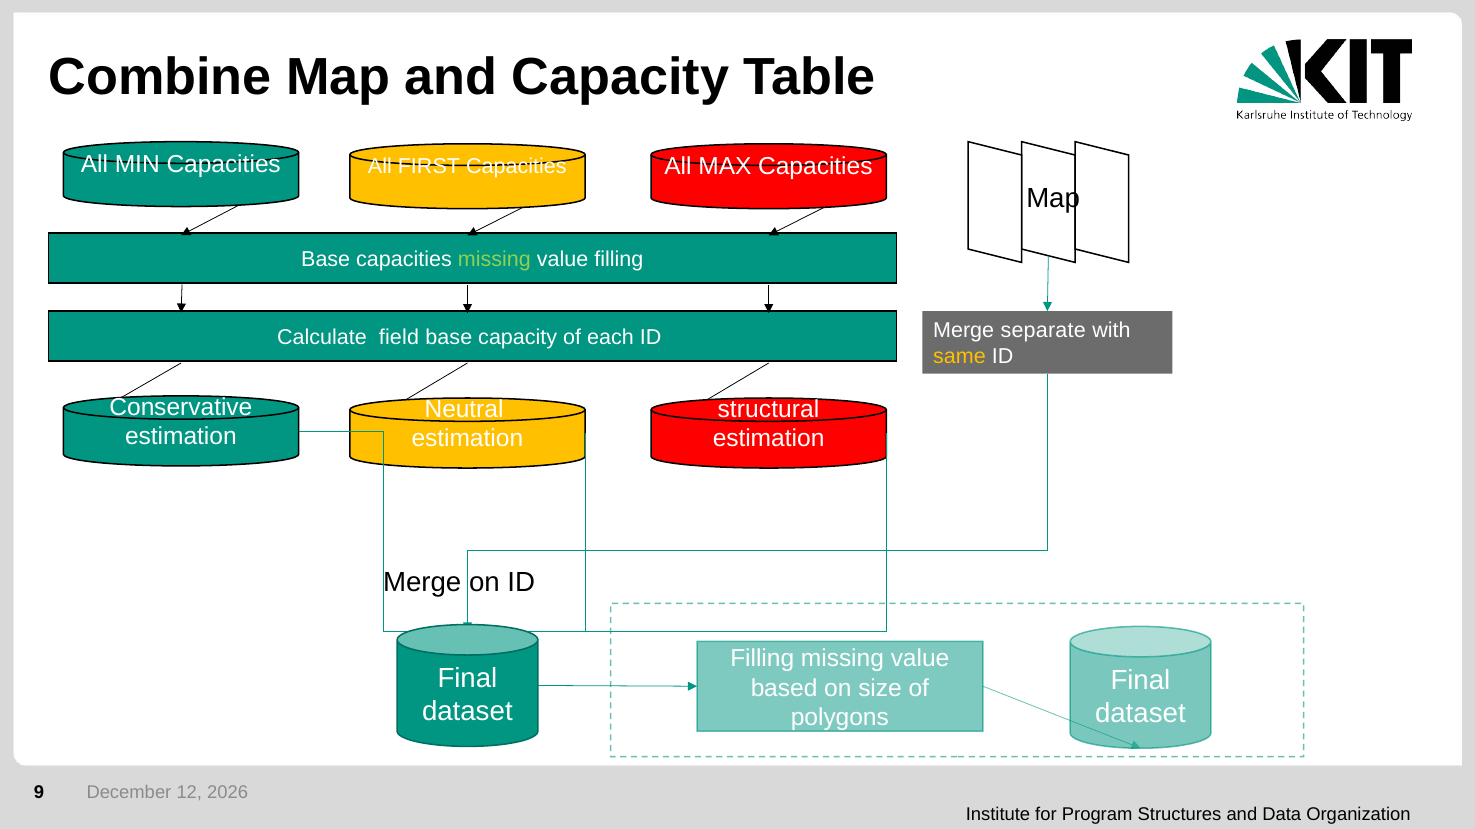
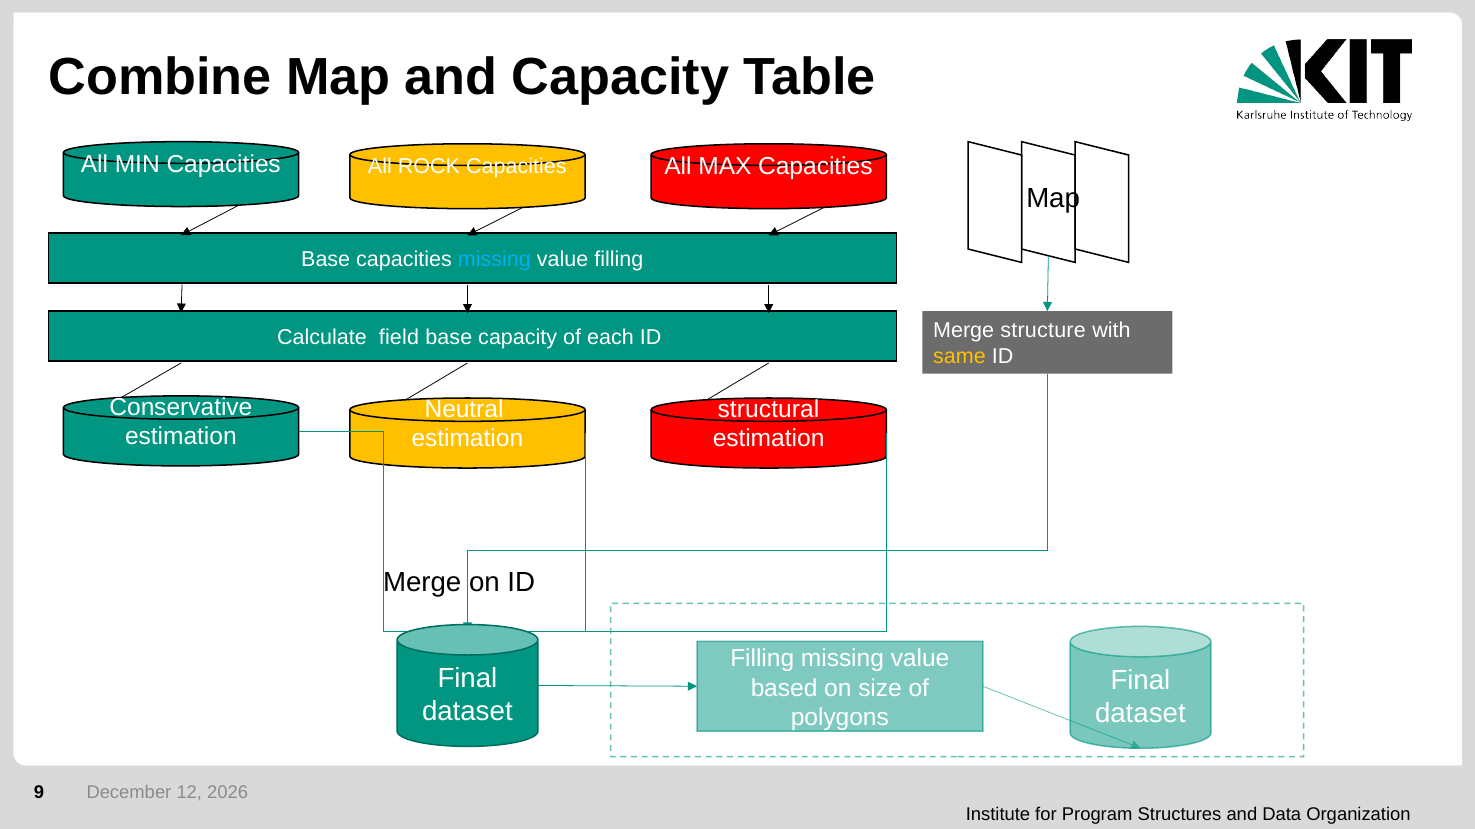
FIRST: FIRST -> ROCK (429, 167)
missing colour: light green -> light blue (494, 260)
separate: separate -> structure (1043, 331)
